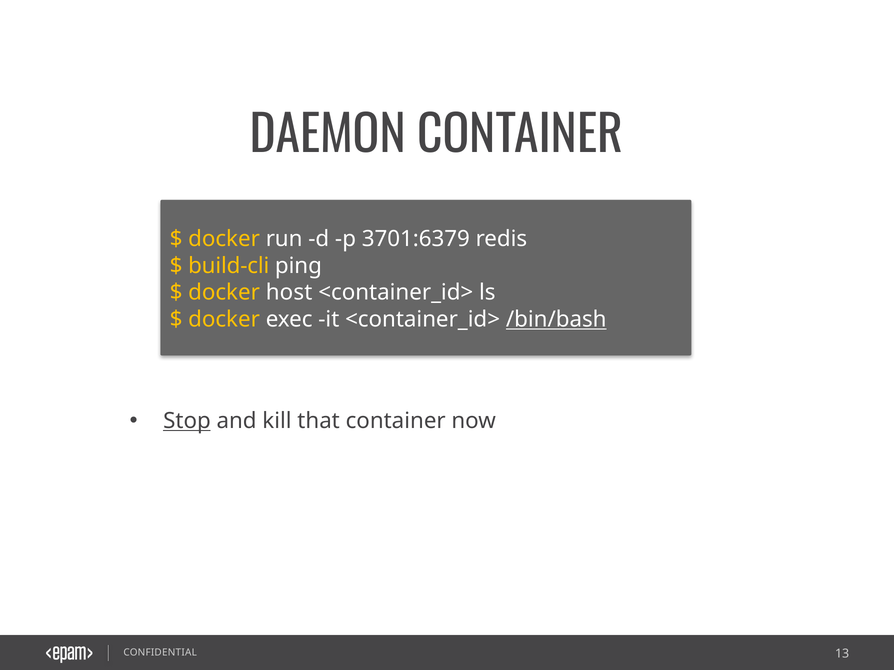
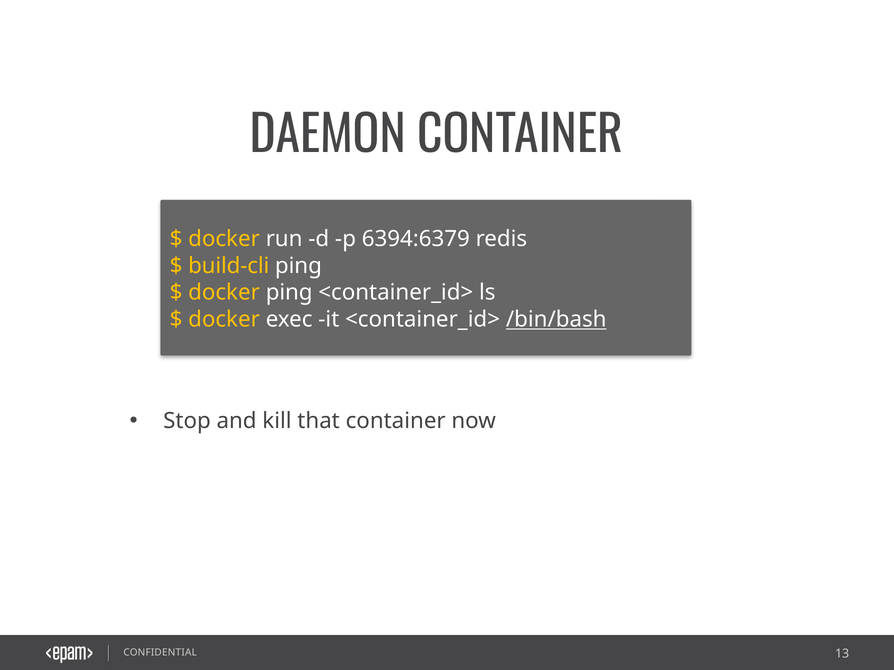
3701:6379: 3701:6379 -> 6394:6379 (416, 239)
docker host: host -> ping (289, 293)
Stop underline: present -> none (187, 421)
